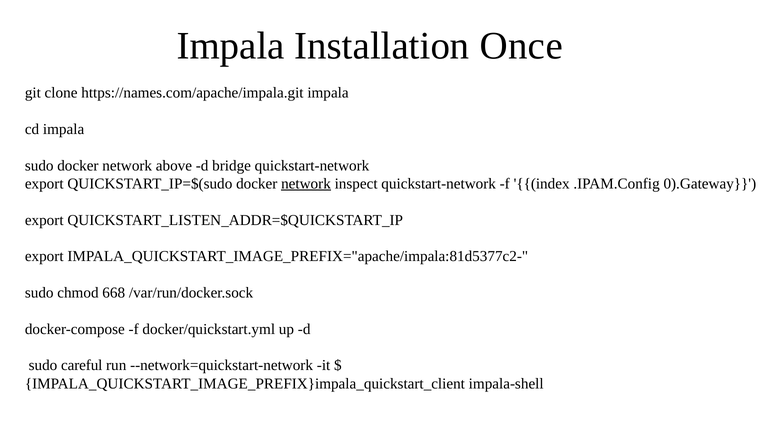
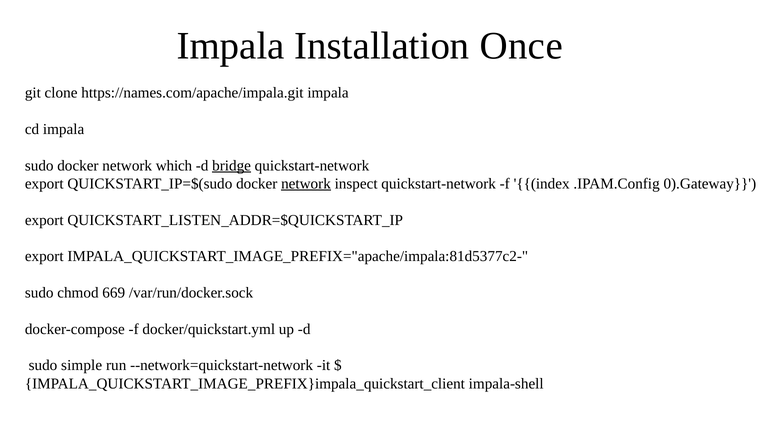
above: above -> which (174, 166)
bridge underline: none -> present (232, 166)
668: 668 -> 669 (114, 293)
careful: careful -> simple (82, 366)
